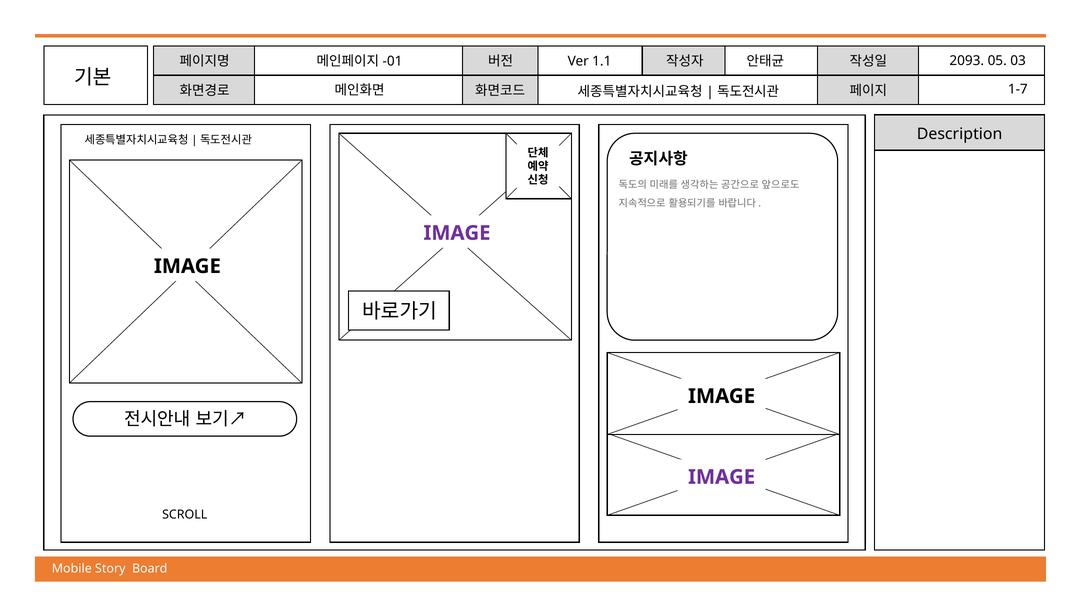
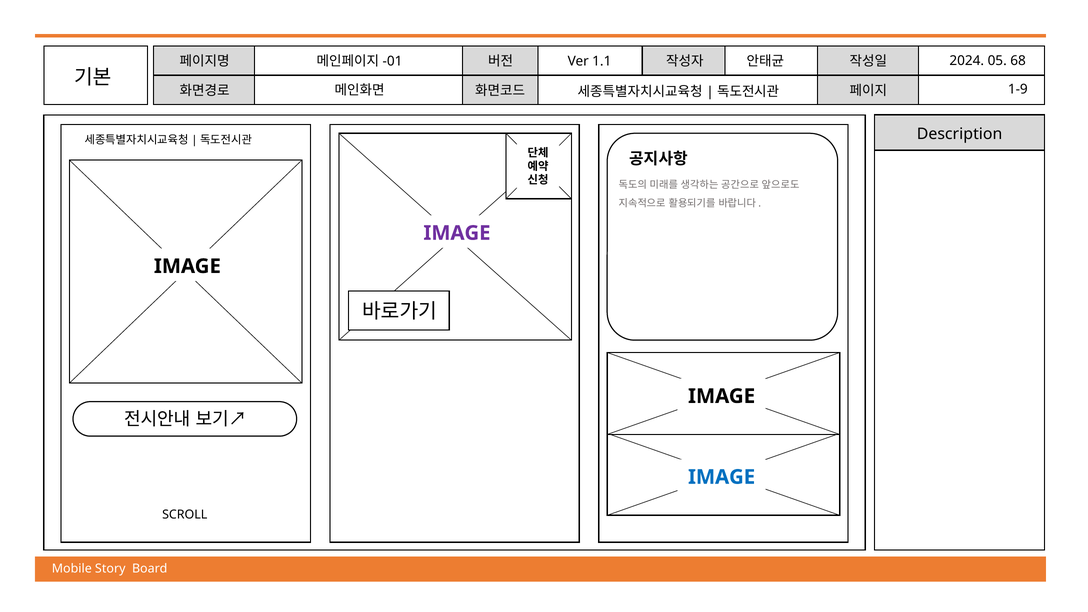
2093: 2093 -> 2024 (967, 61)
03: 03 -> 68 (1018, 61)
1-7: 1-7 -> 1-9 (1018, 89)
IMAGE colour: purple -> blue (722, 477)
